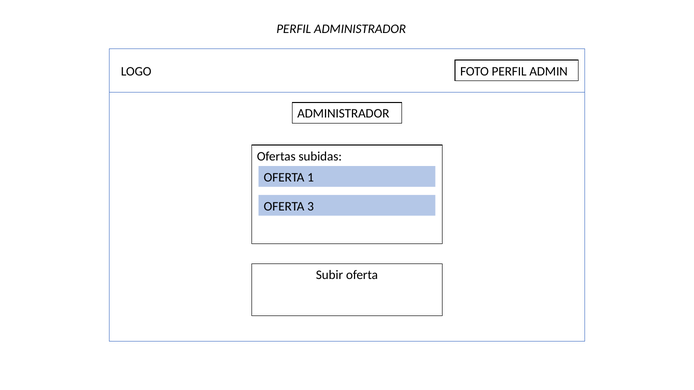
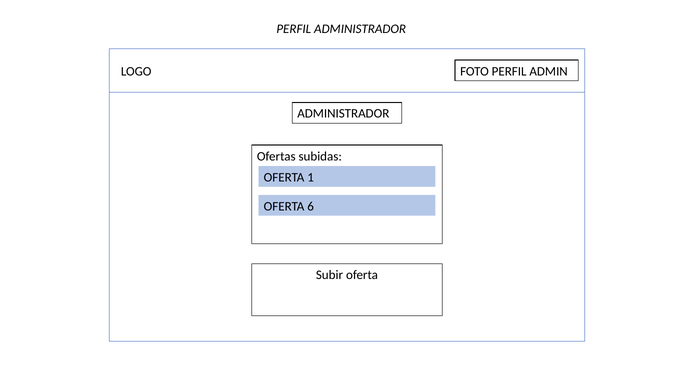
3: 3 -> 6 (311, 206)
